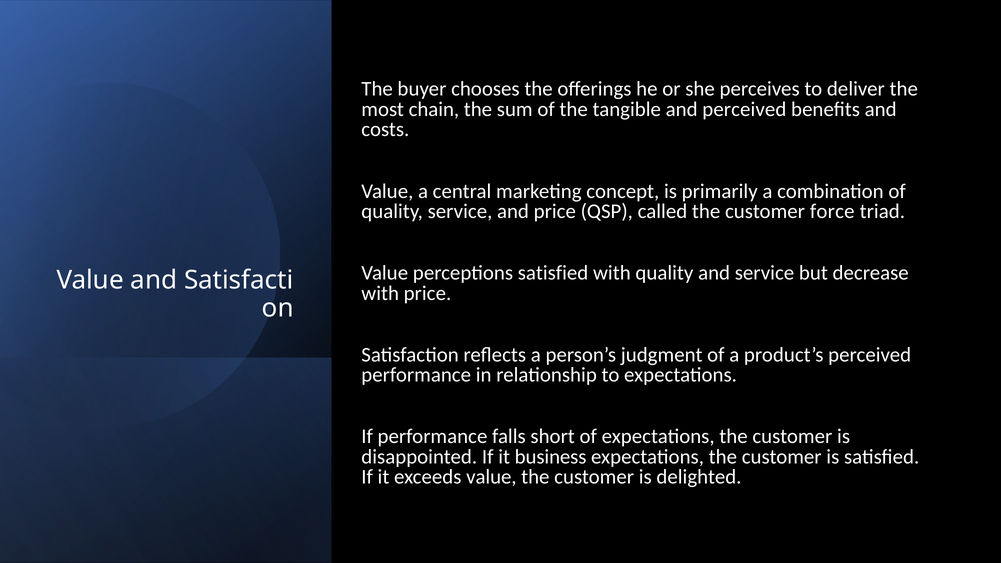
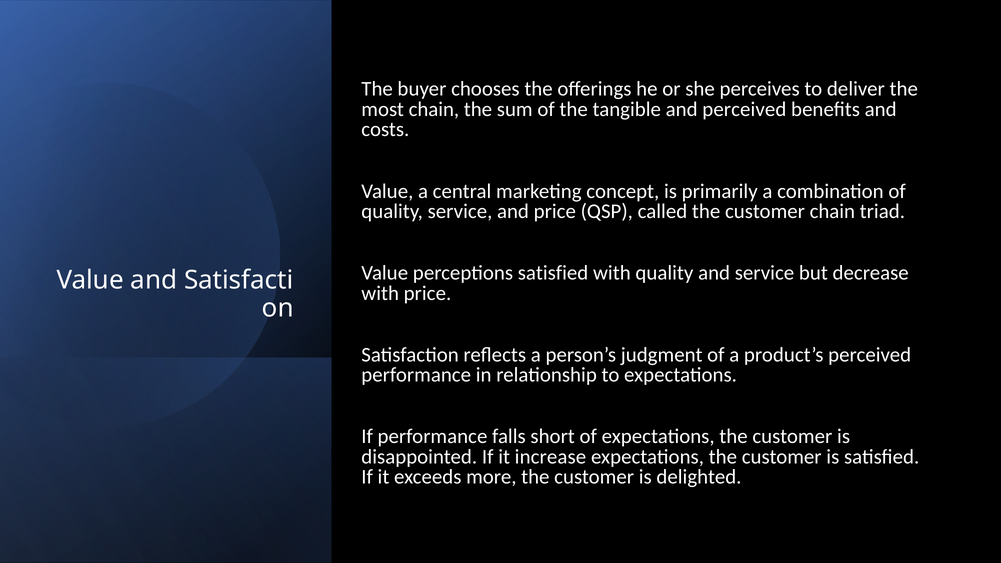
customer force: force -> chain (832, 211)
business: business -> increase (550, 457)
exceeds value: value -> more (491, 477)
